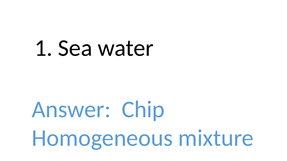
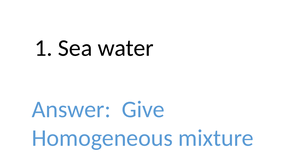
Chip: Chip -> Give (143, 110)
